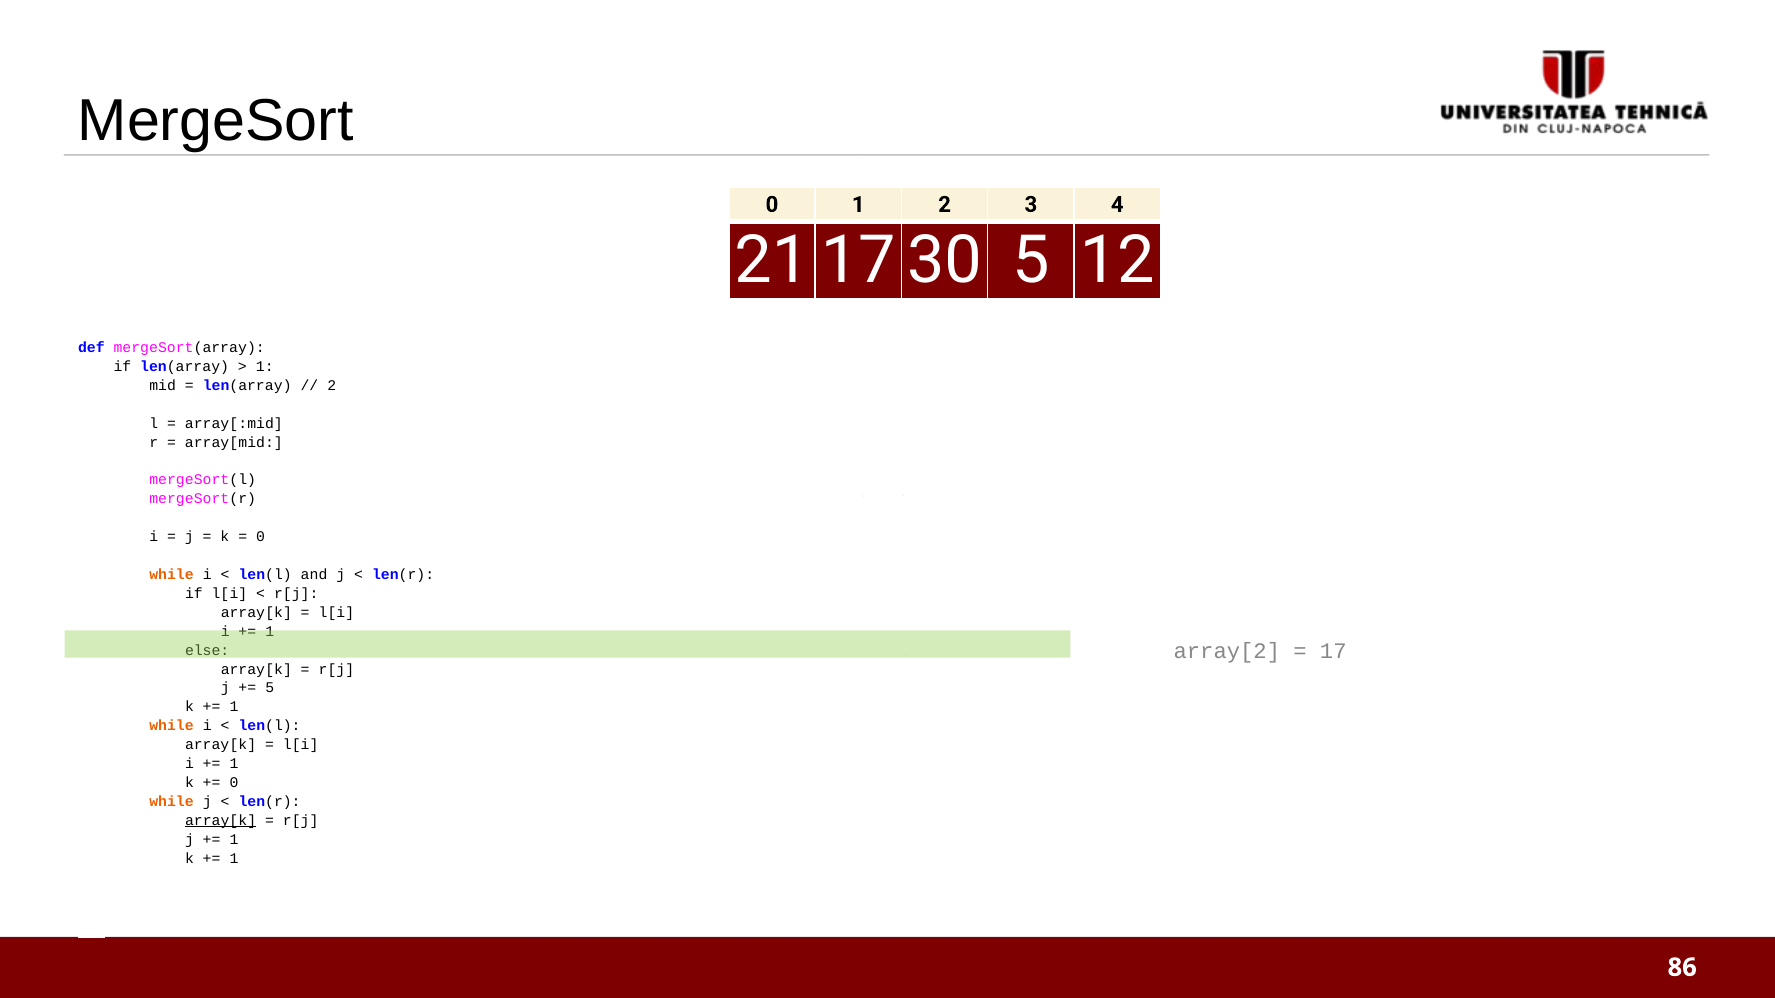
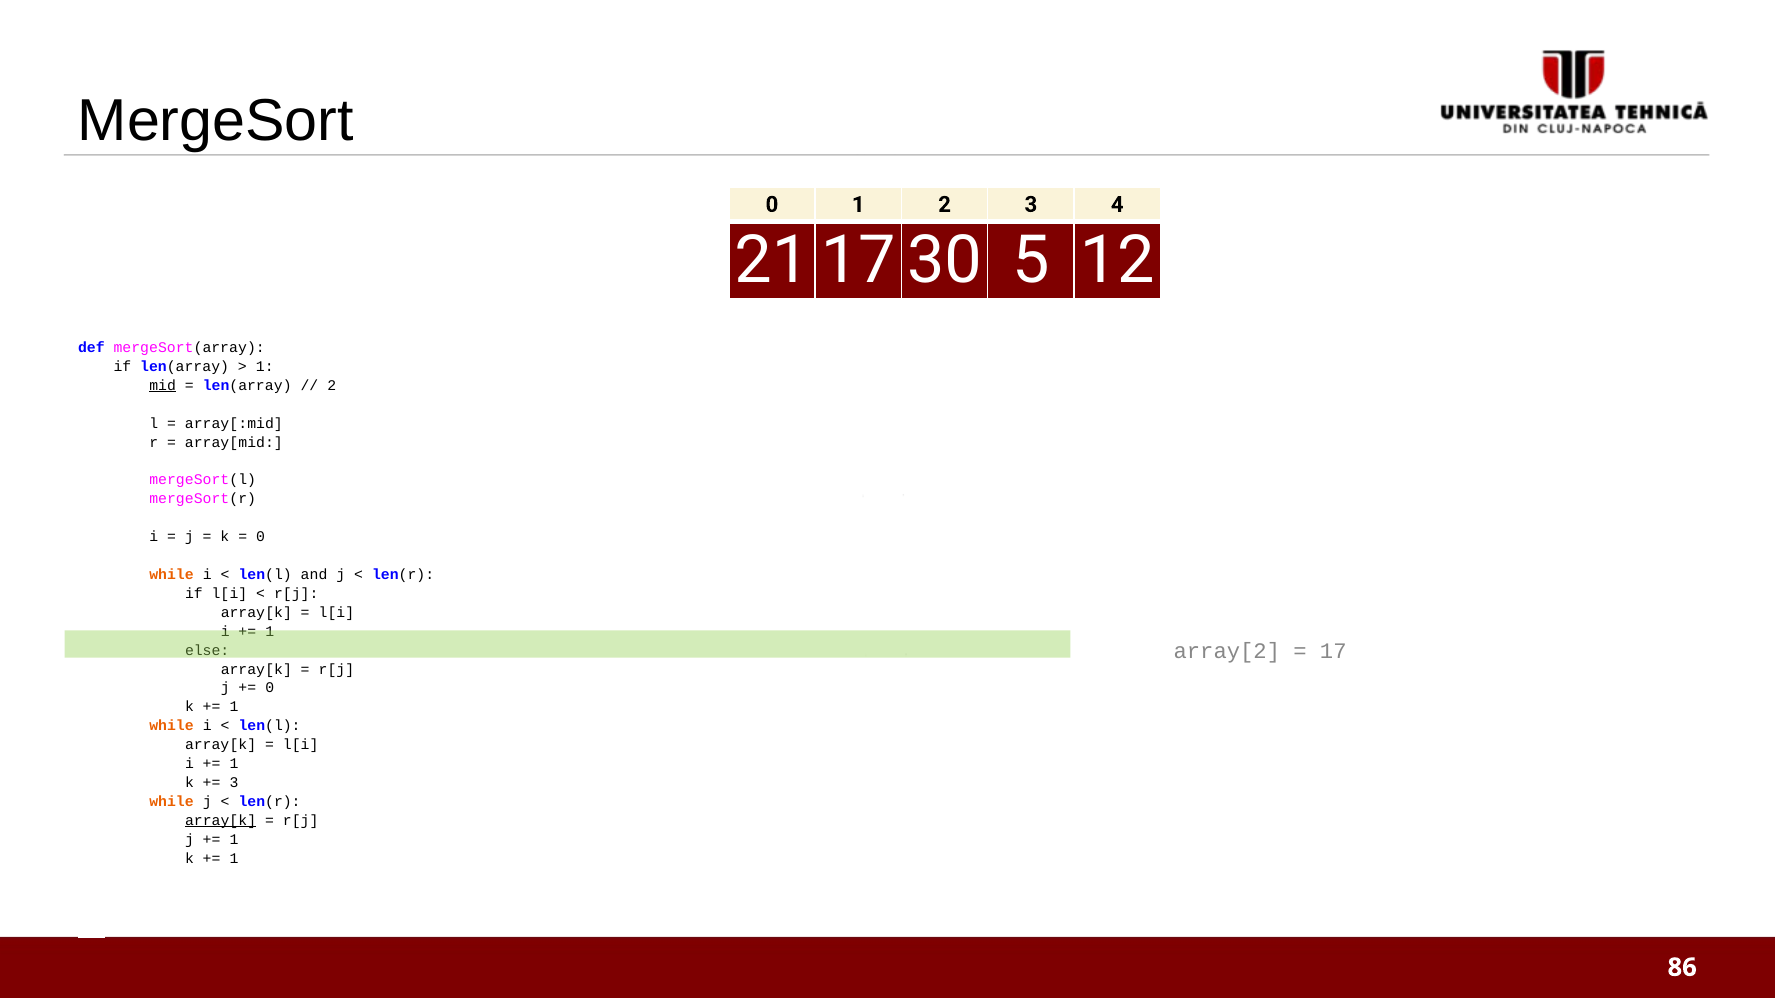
mid underline: none -> present (163, 386)
5: 5 -> 0 (270, 688)
0: 0 -> 3 (234, 783)
